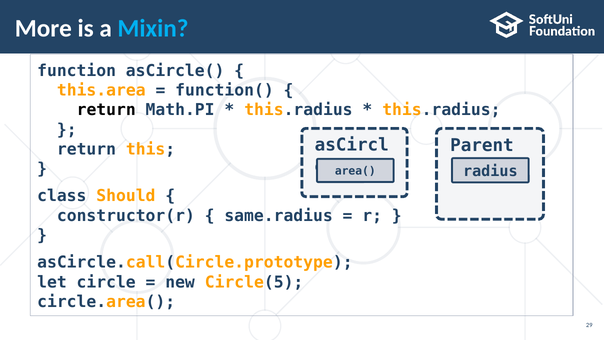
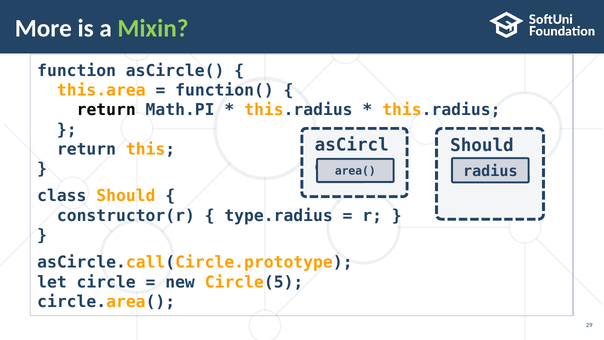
Mixin colour: light blue -> light green (153, 29)
Parent: Parent -> Should (482, 145)
same.radius: same.radius -> type.radius (279, 216)
